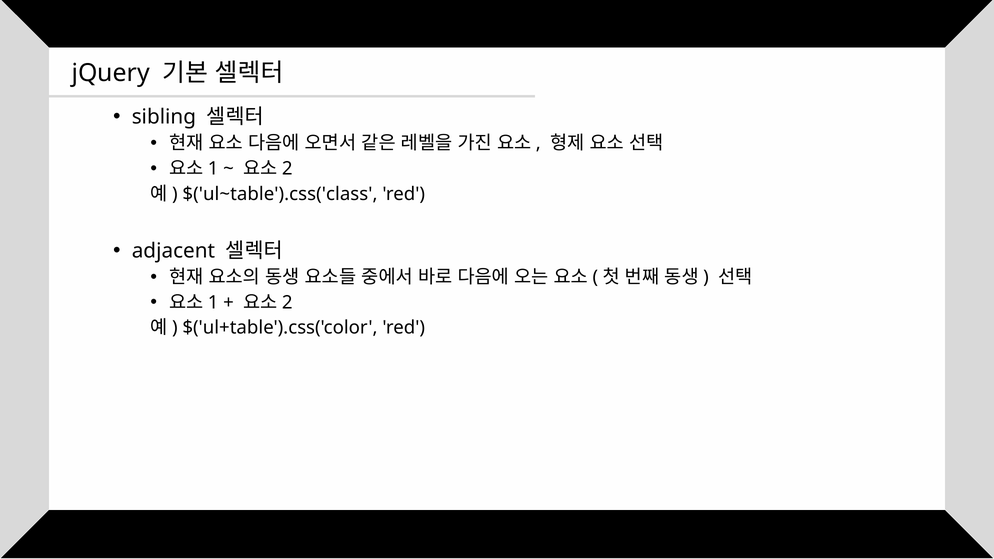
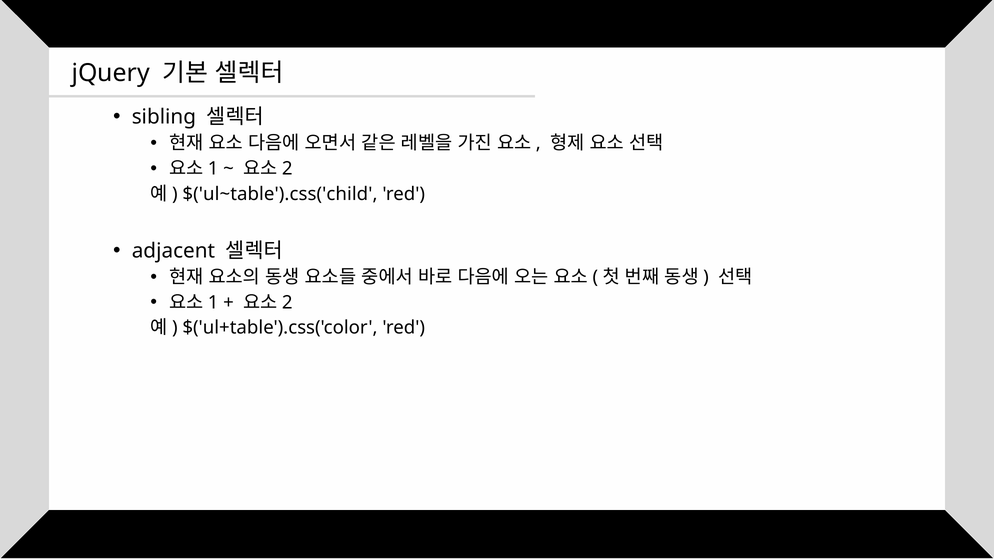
$('ul~table').css('class: $('ul~table').css('class -> $('ul~table').css('child (280, 194)
